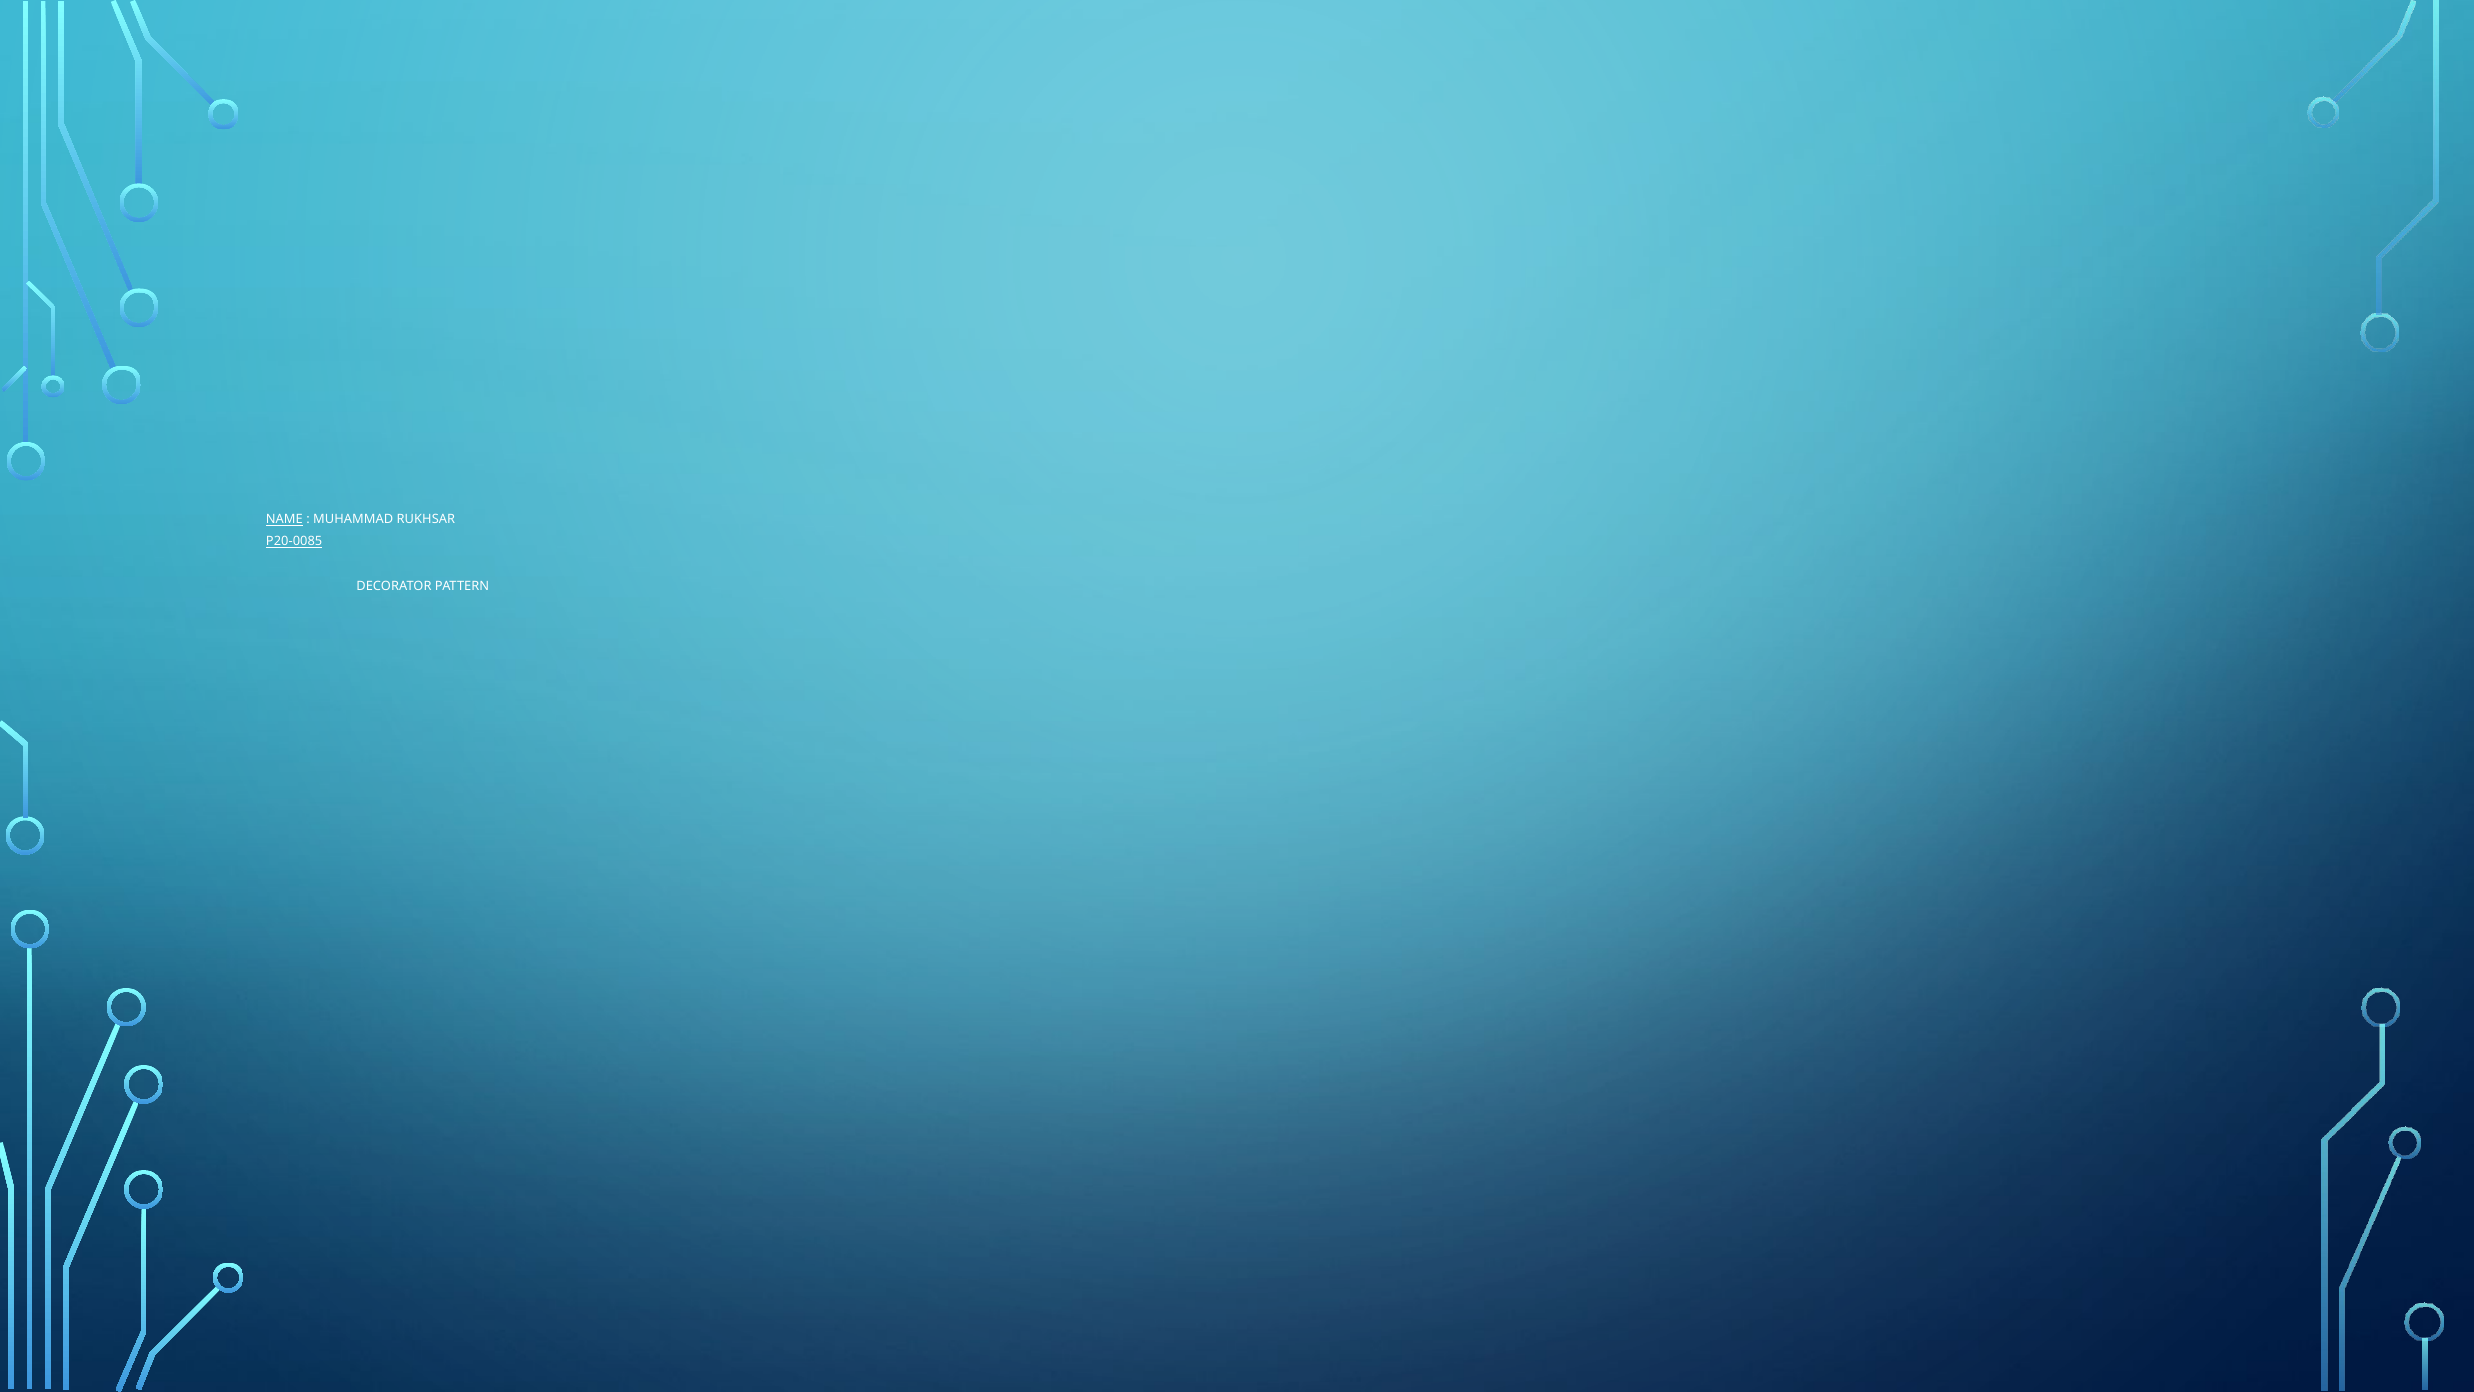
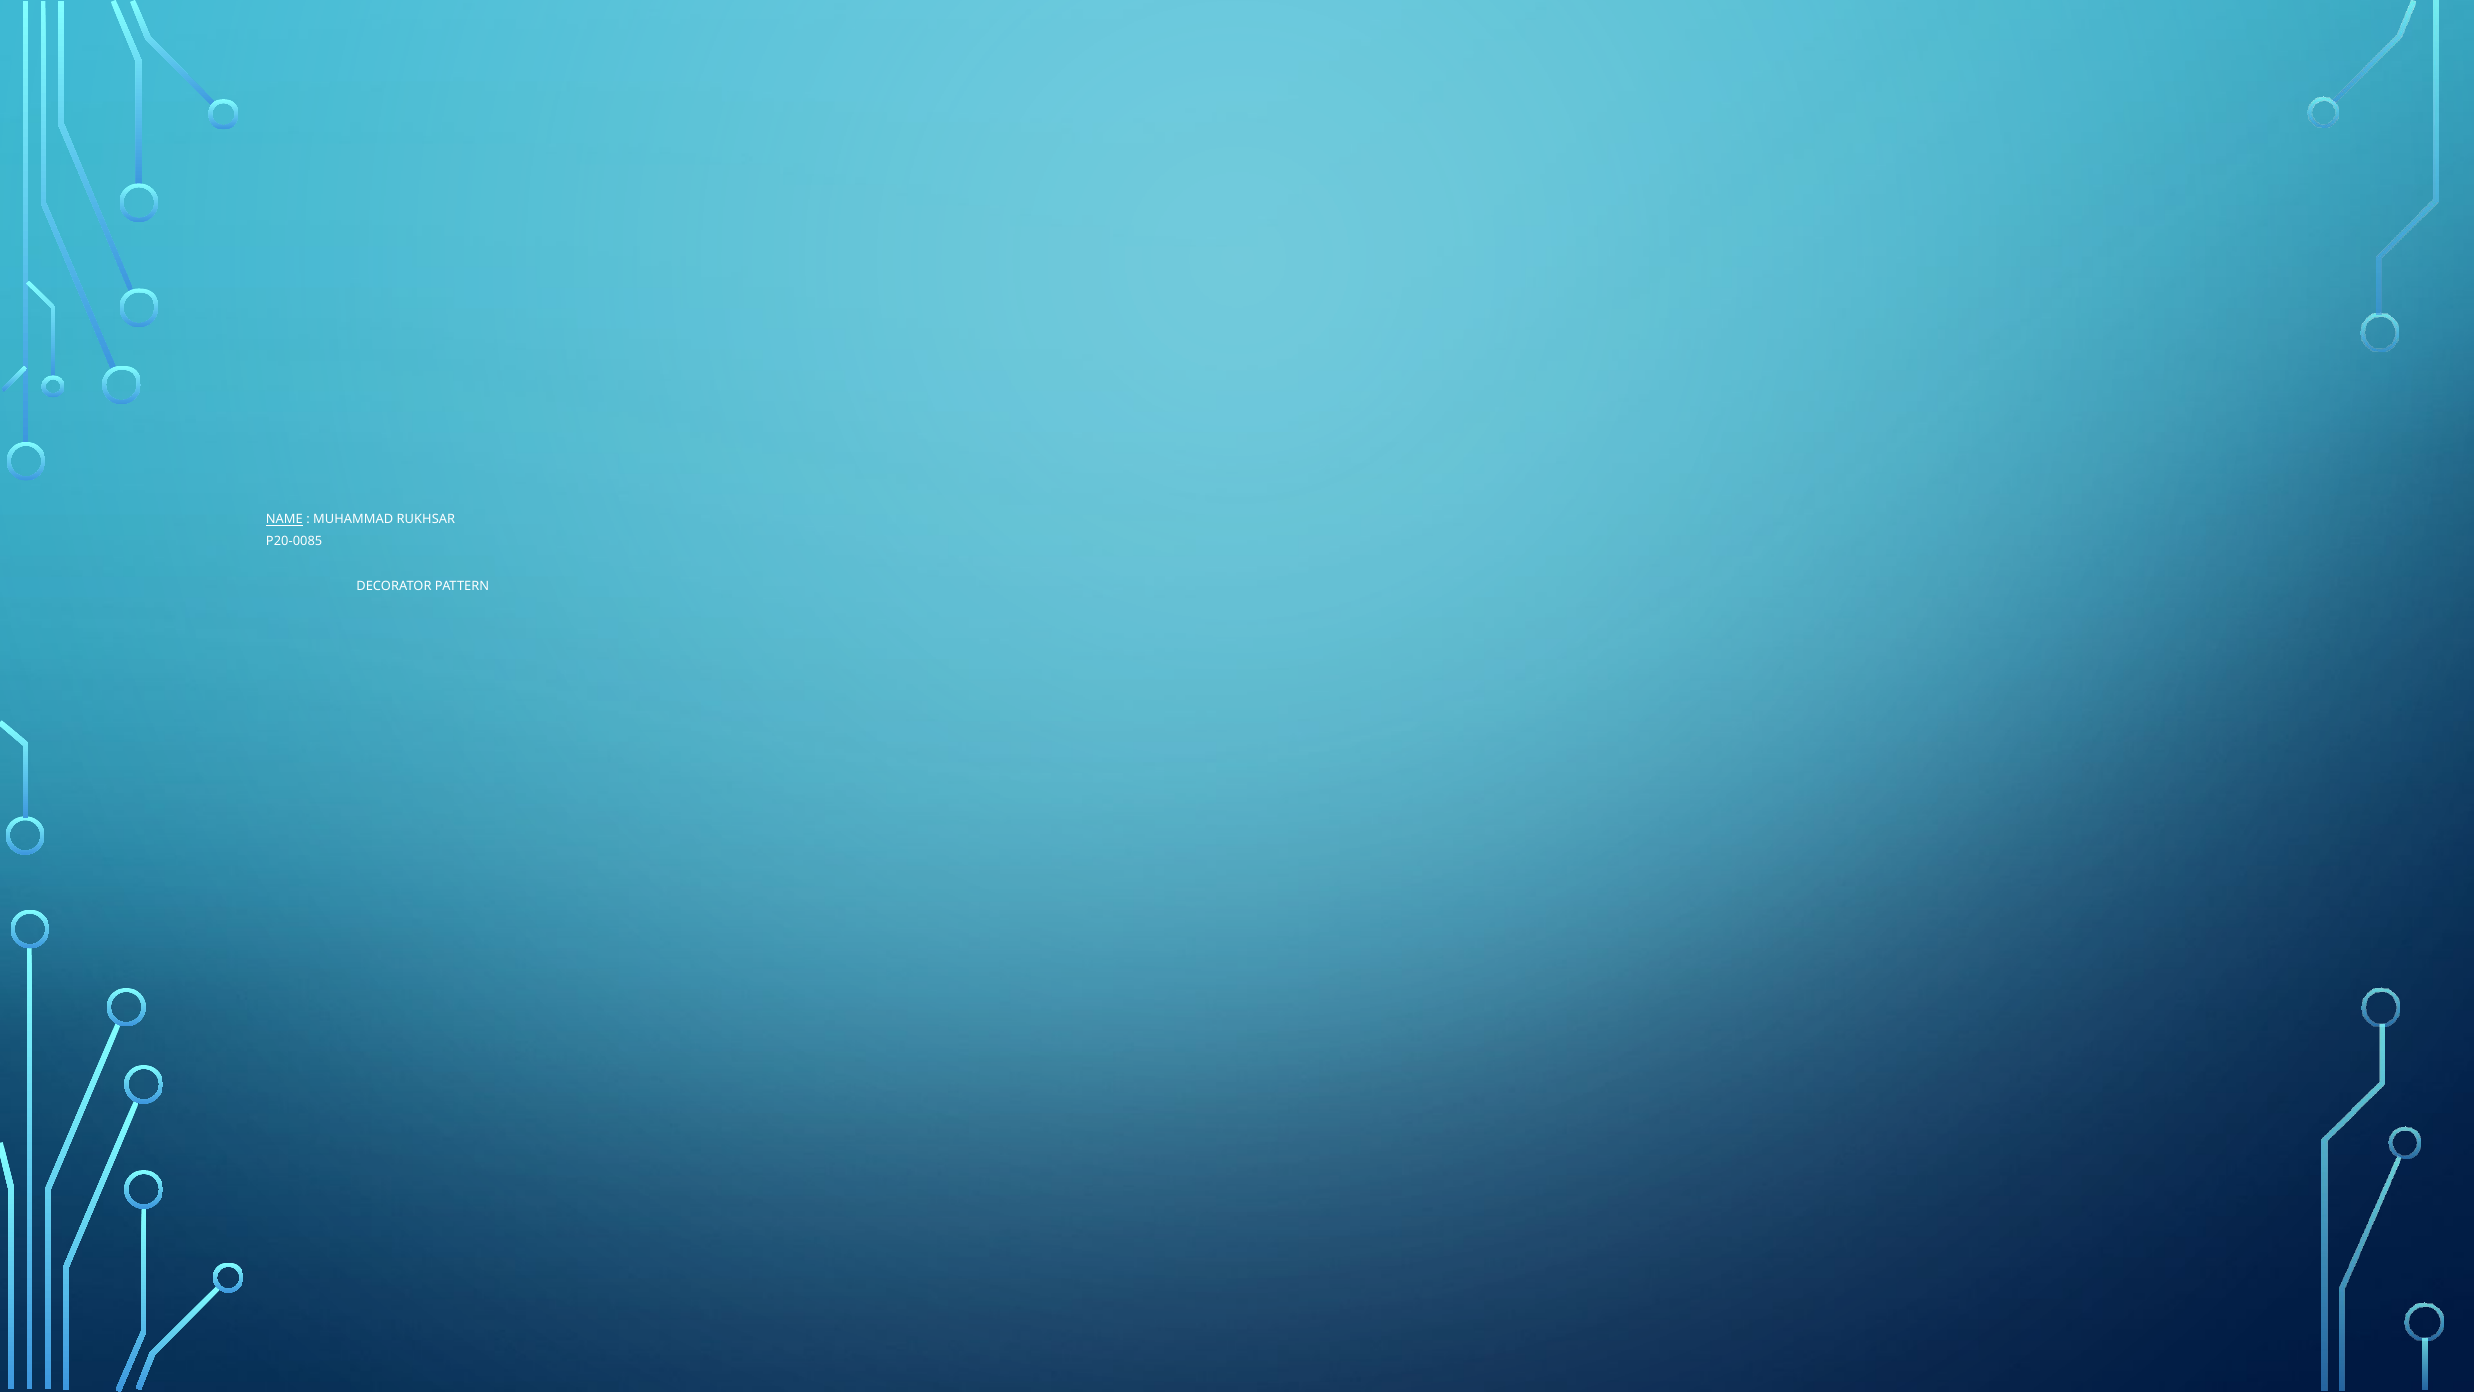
P20-0085 underline: present -> none (294, 542)
